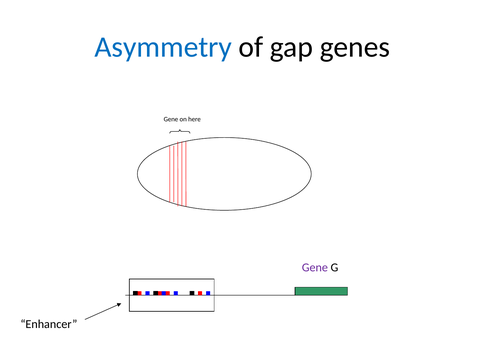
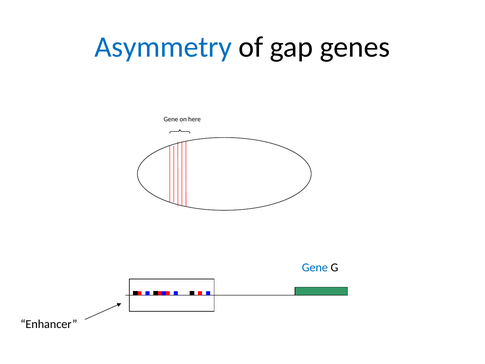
Gene colour: purple -> blue (315, 267)
